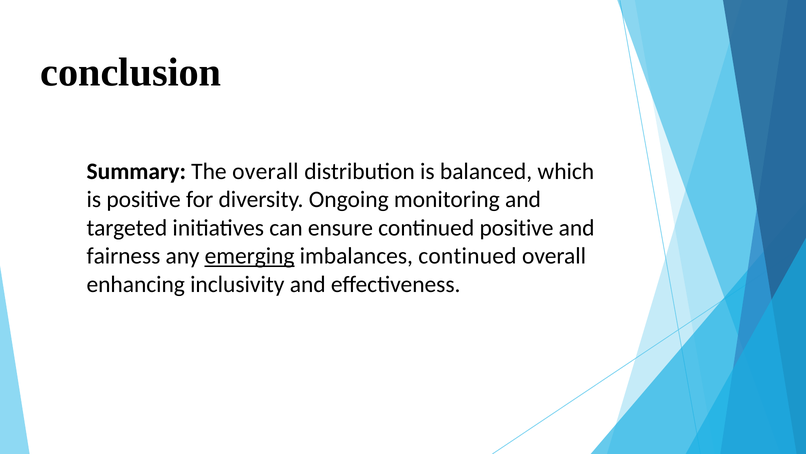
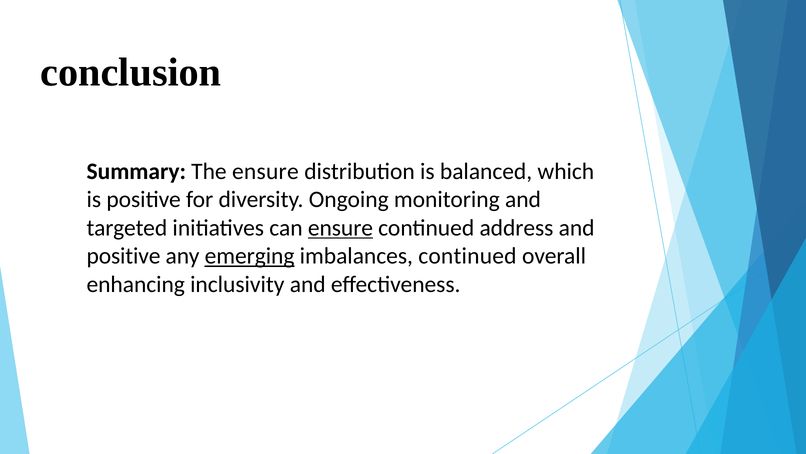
The overall: overall -> ensure (265, 171)
ensure underline: none -> present (340, 228)
continued positive: positive -> address (516, 228)
fairness: fairness -> positive (124, 256)
